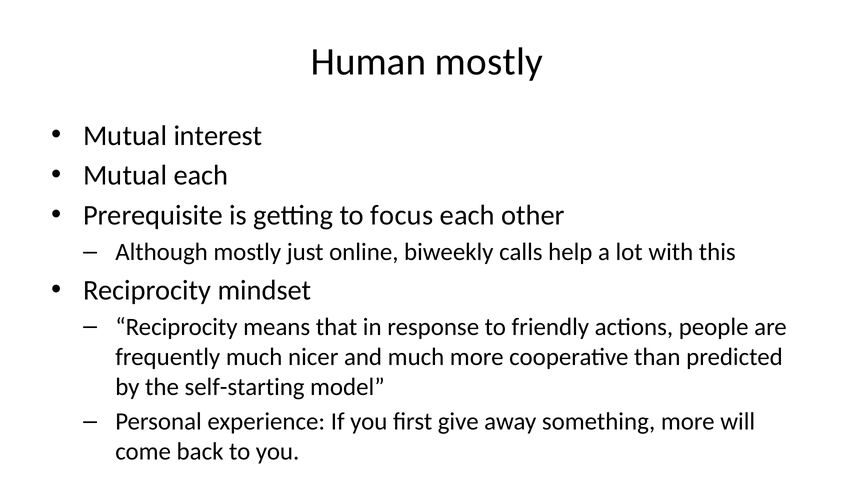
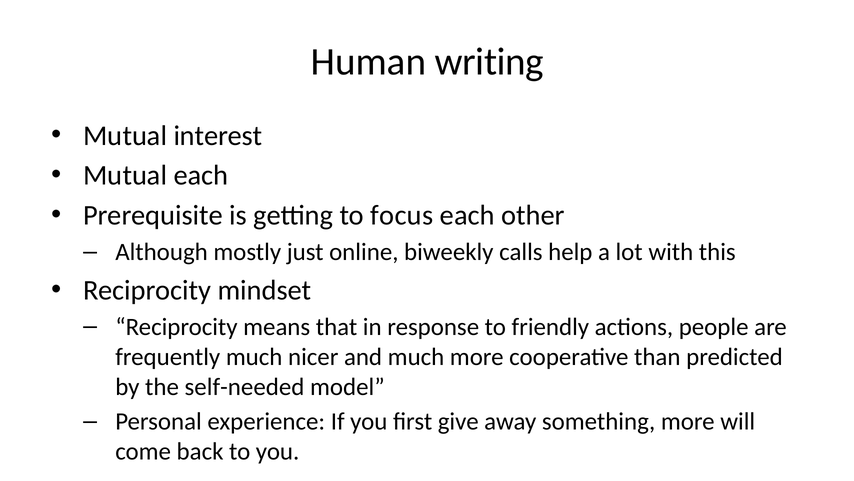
Human mostly: mostly -> writing (489, 62)
self-starting: self-starting -> self-needed (245, 386)
